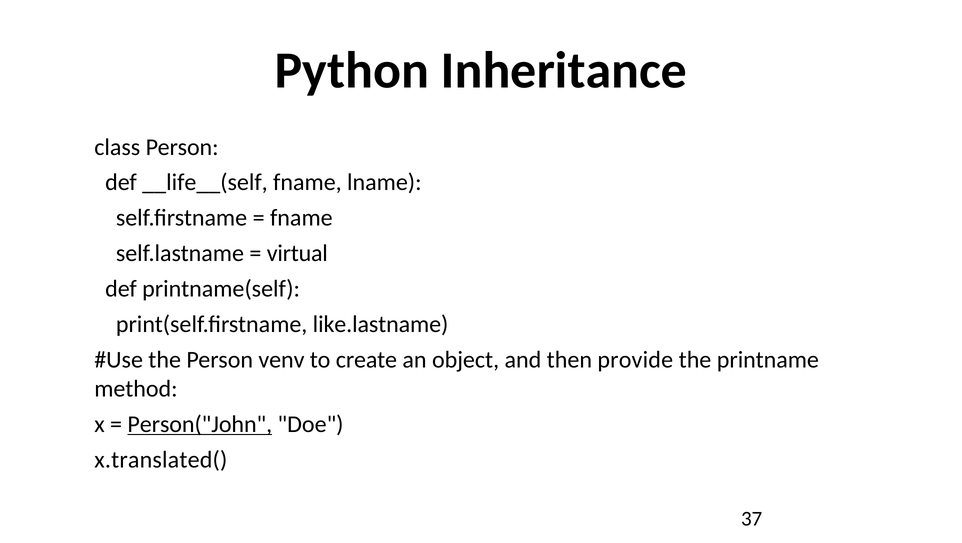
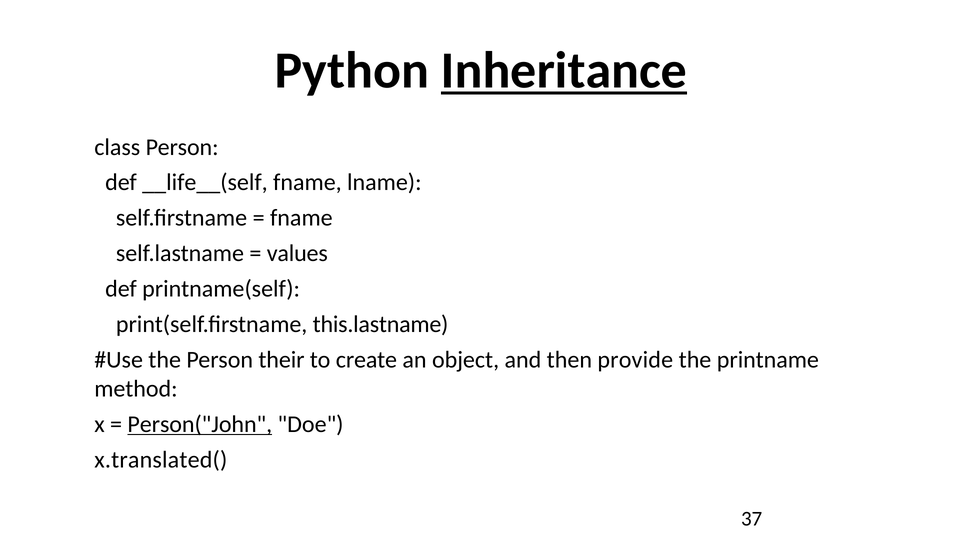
Inheritance underline: none -> present (564, 71)
virtual: virtual -> values (297, 253)
like.lastname: like.lastname -> this.lastname (381, 324)
venv: venv -> their (281, 360)
